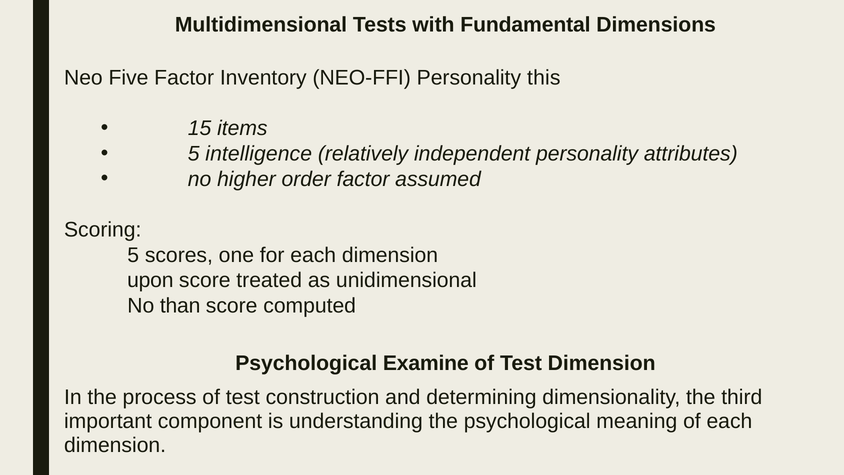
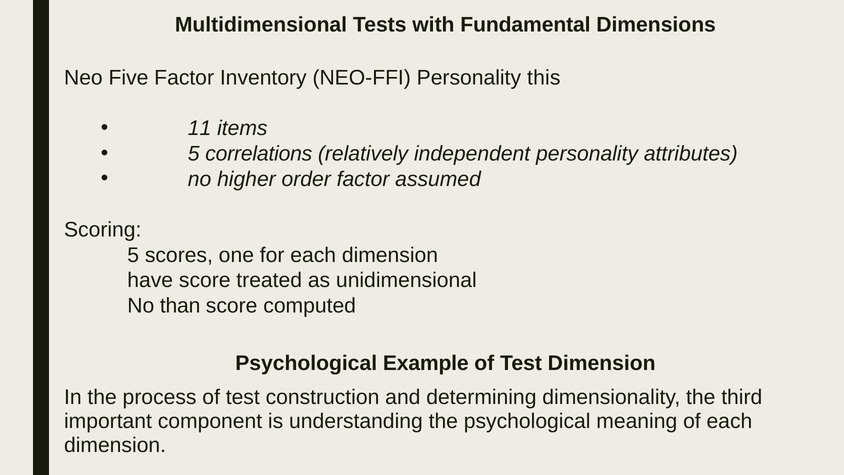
15: 15 -> 11 (200, 128)
intelligence: intelligence -> correlations (259, 154)
upon: upon -> have (150, 280)
Examine: Examine -> Example (426, 363)
